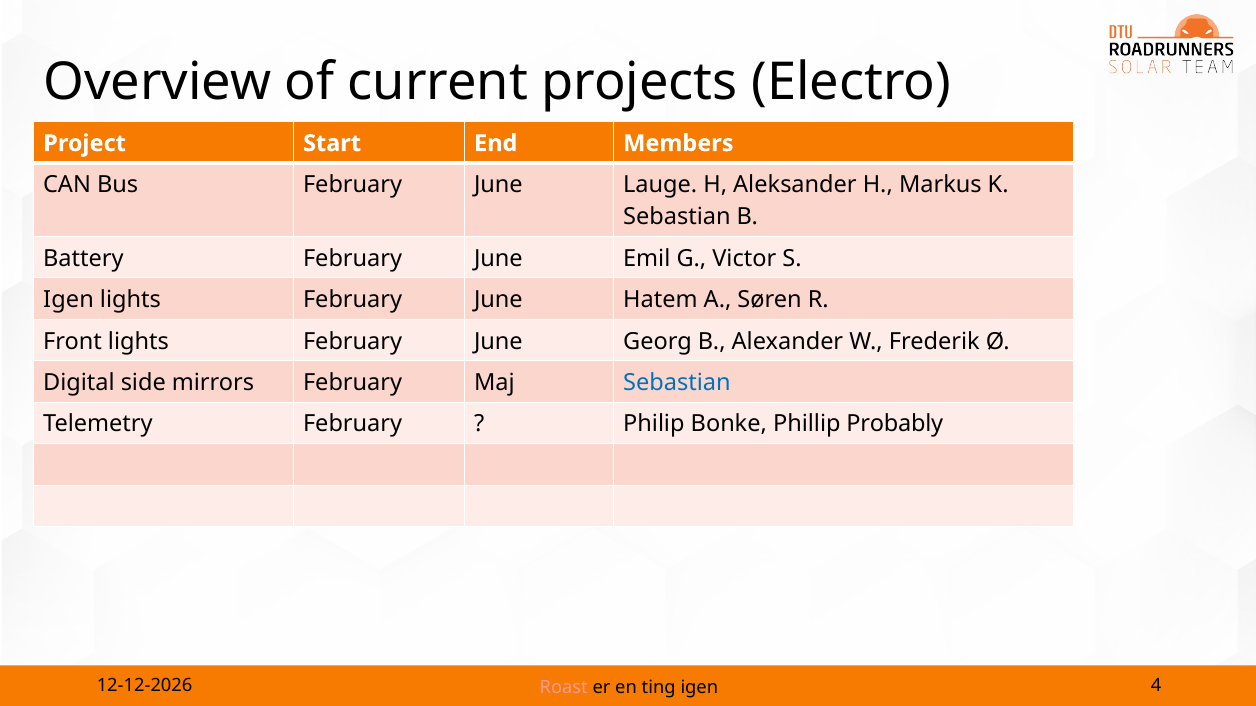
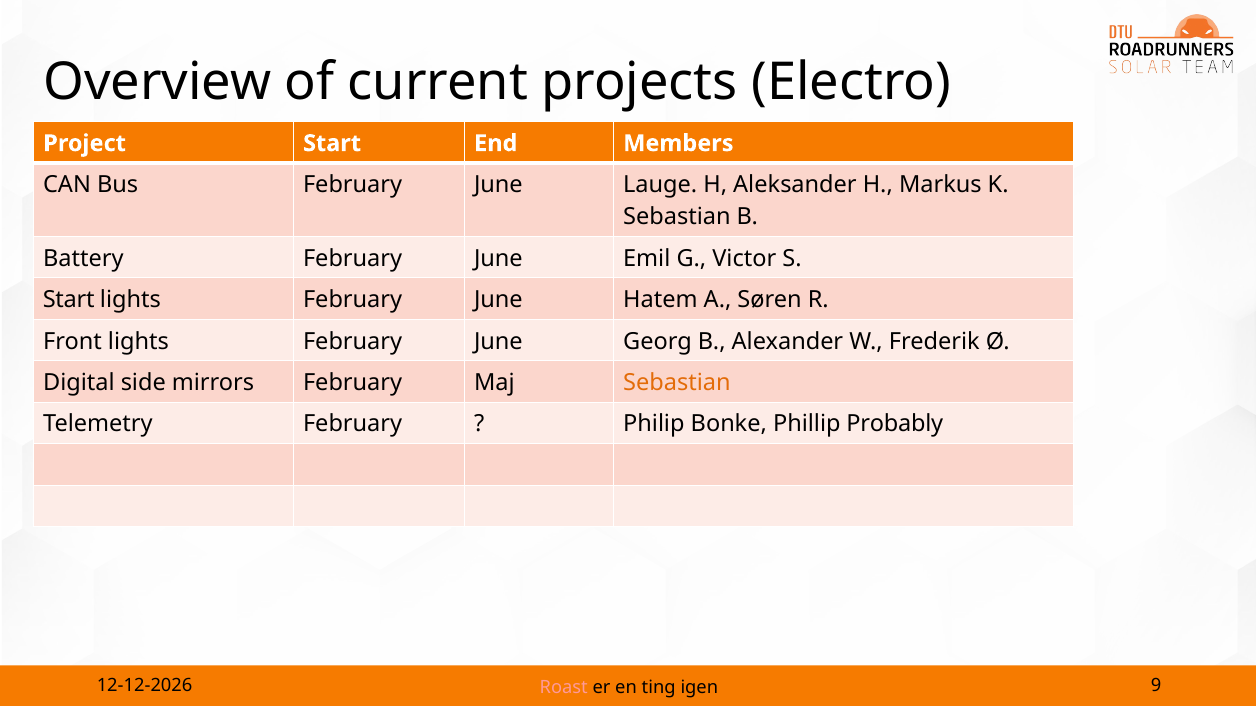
Igen: Igen -> Start (69, 300)
Sebastian colour: blue -> orange (677, 383)
4: 4 -> 9 (1156, 686)
